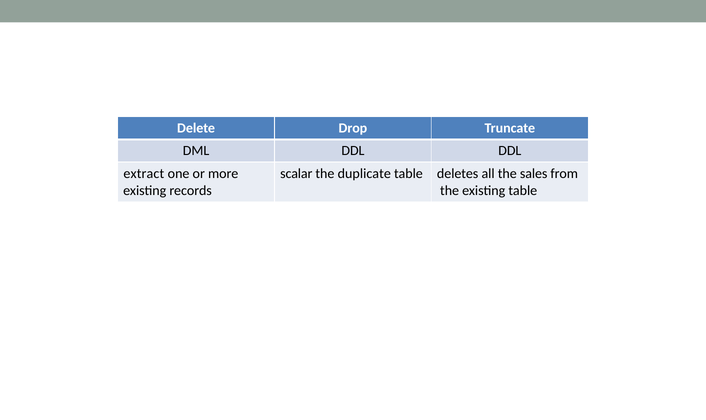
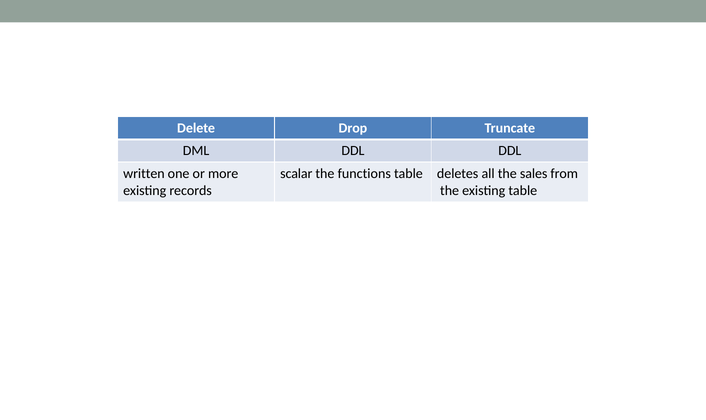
extract: extract -> written (144, 174)
duplicate: duplicate -> functions (364, 174)
